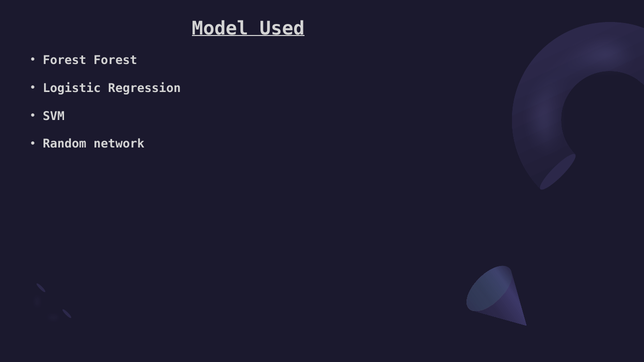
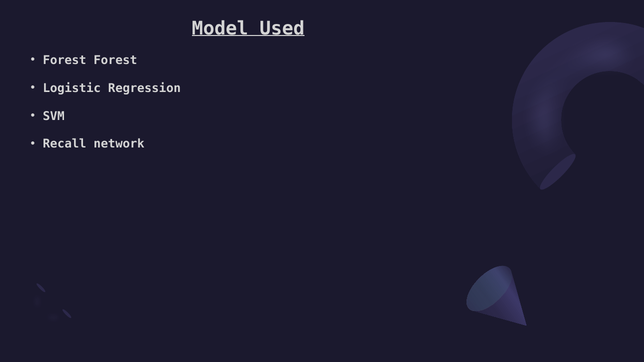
Random: Random -> Recall (65, 144)
